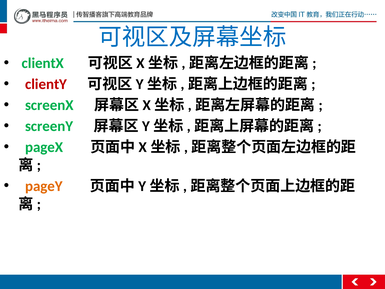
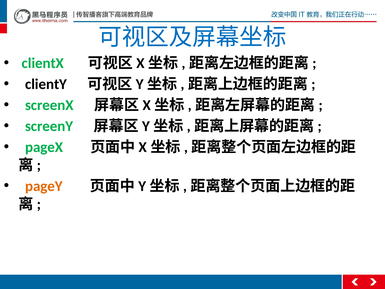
clientY colour: red -> black (46, 84)
